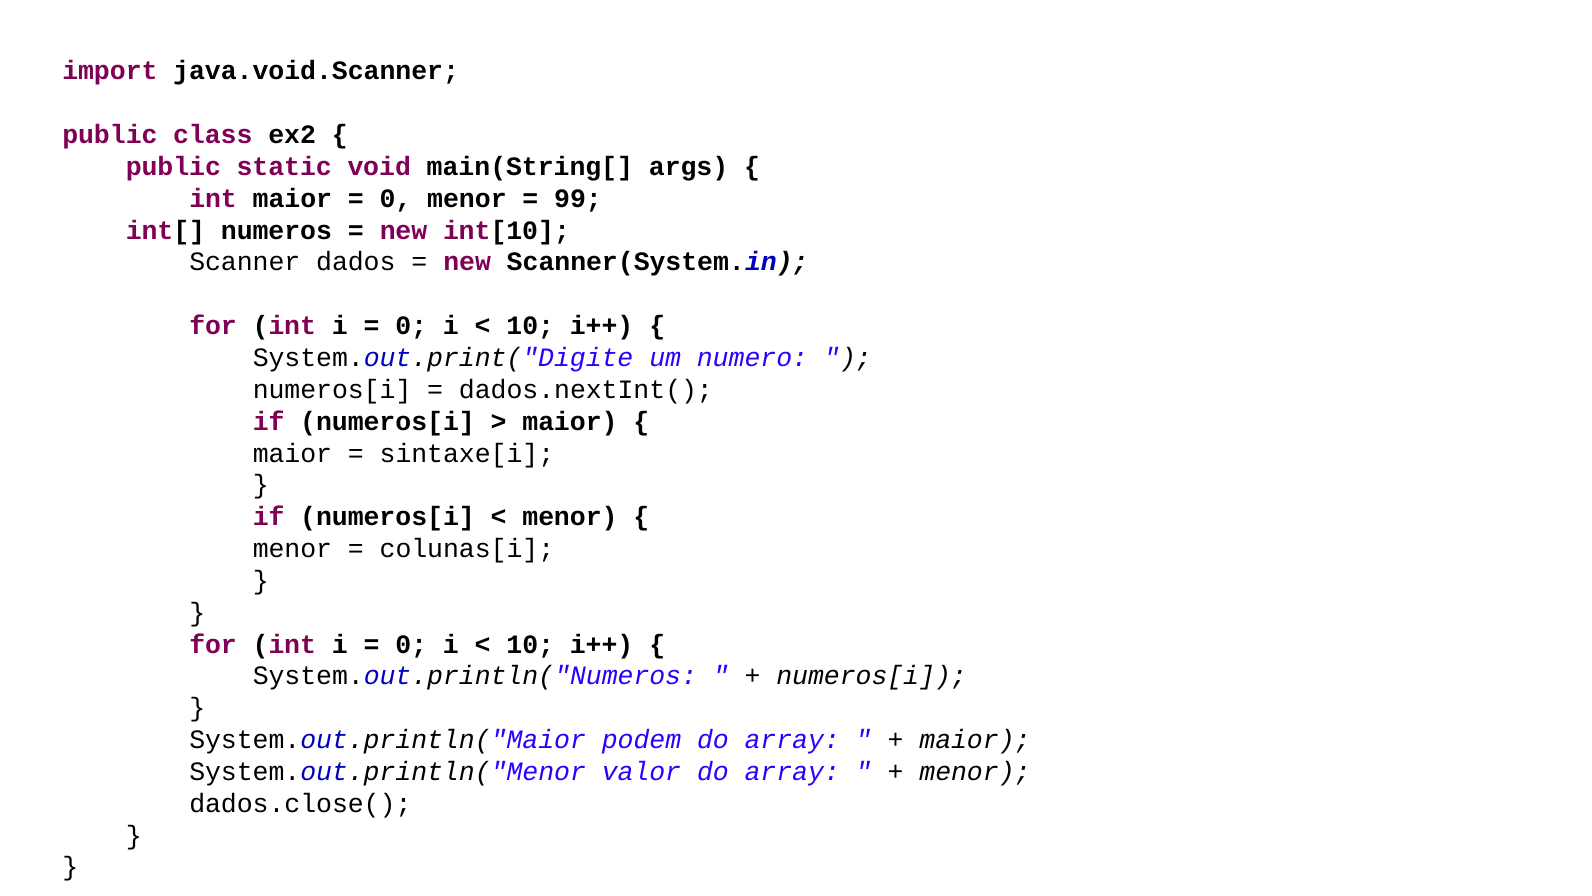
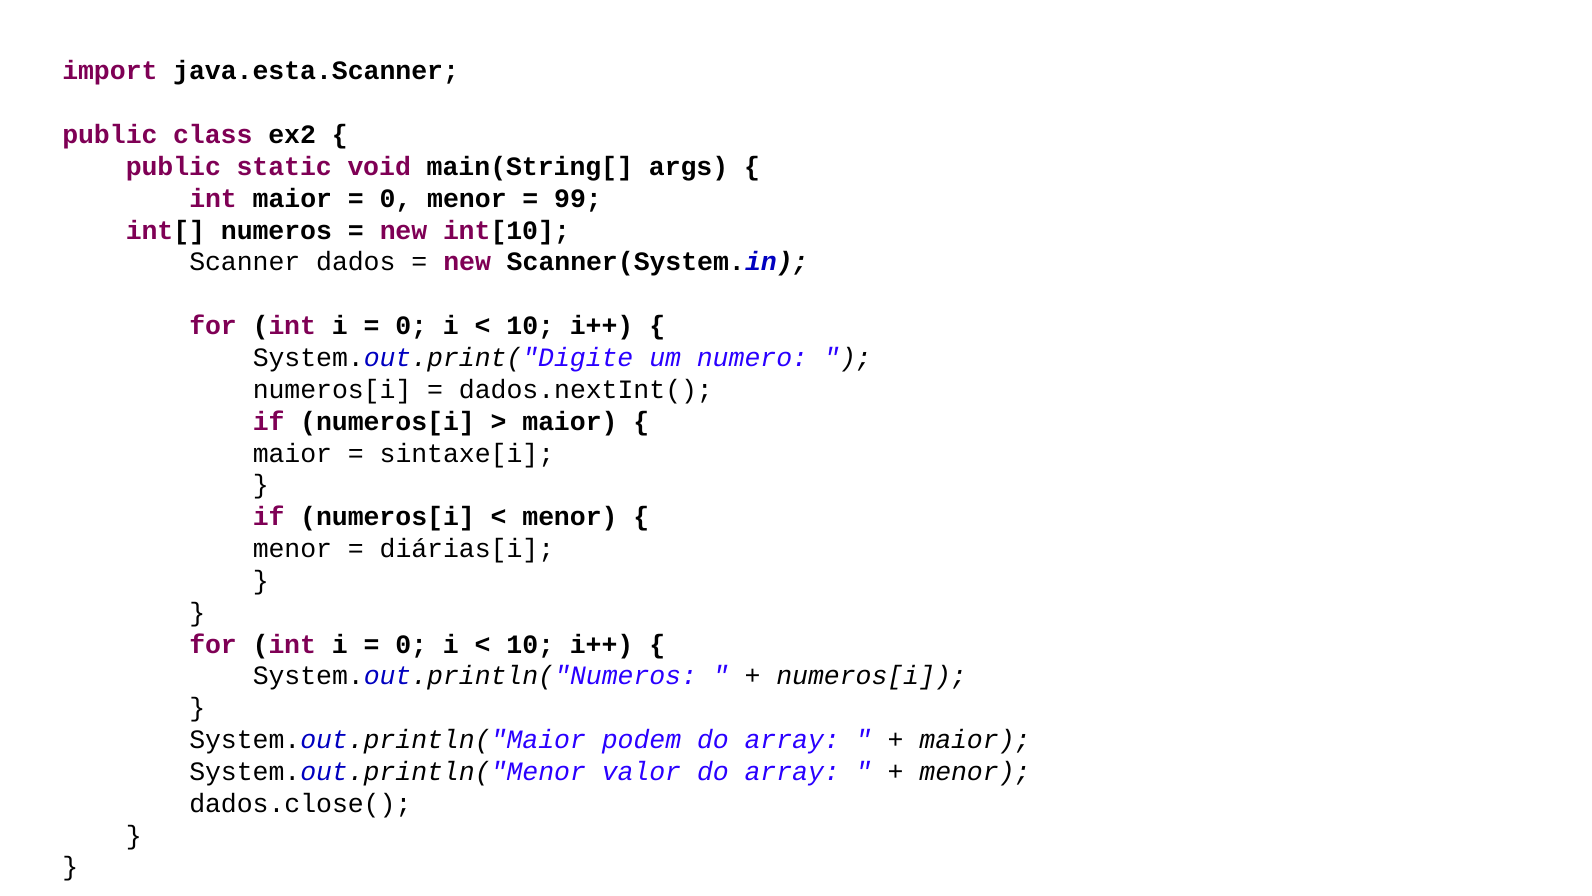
java.void.Scanner: java.void.Scanner -> java.esta.Scanner (316, 71)
colunas[i: colunas[i -> diárias[i (467, 548)
